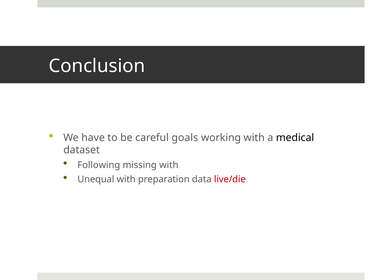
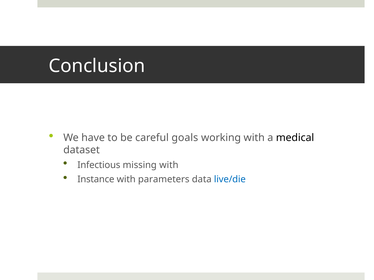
Following: Following -> Infectious (99, 165)
Unequal: Unequal -> Instance (96, 180)
preparation: preparation -> parameters (164, 180)
live/die colour: red -> blue (230, 180)
